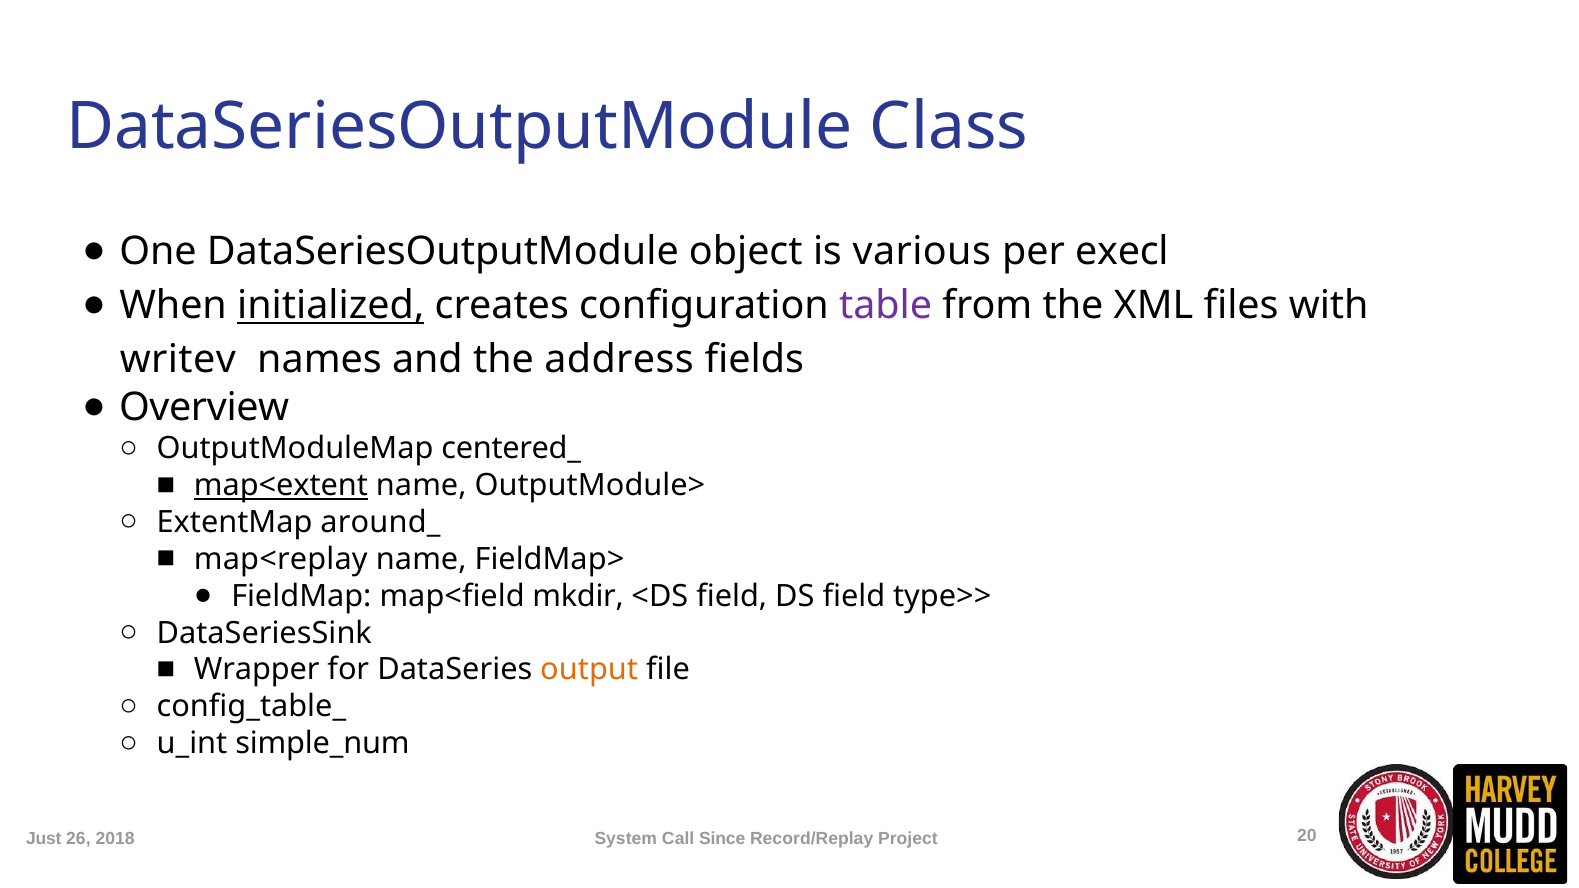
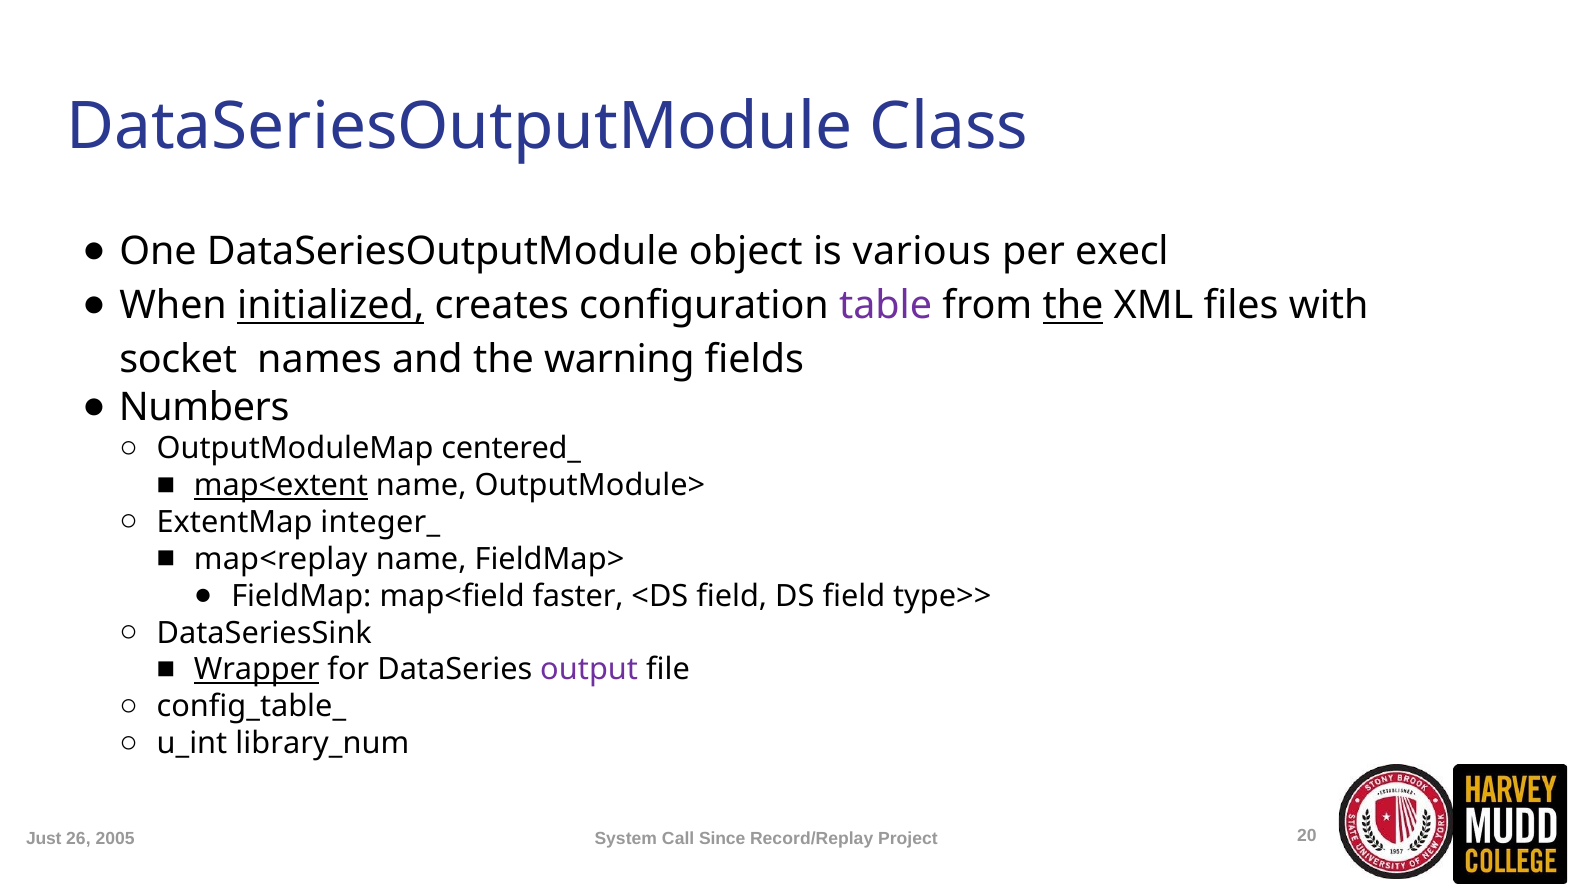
the underline: none -> present (1073, 306)
writev: writev -> socket (178, 360)
address: address -> warning (619, 360)
Overview: Overview -> Numbers (204, 407)
around_: around_ -> integer_ (380, 522)
mkdir: mkdir -> faster (578, 596)
Wrapper underline: none -> present (257, 670)
output colour: orange -> purple (589, 670)
simple_num: simple_num -> library_num (322, 744)
2018: 2018 -> 2005 (115, 839)
